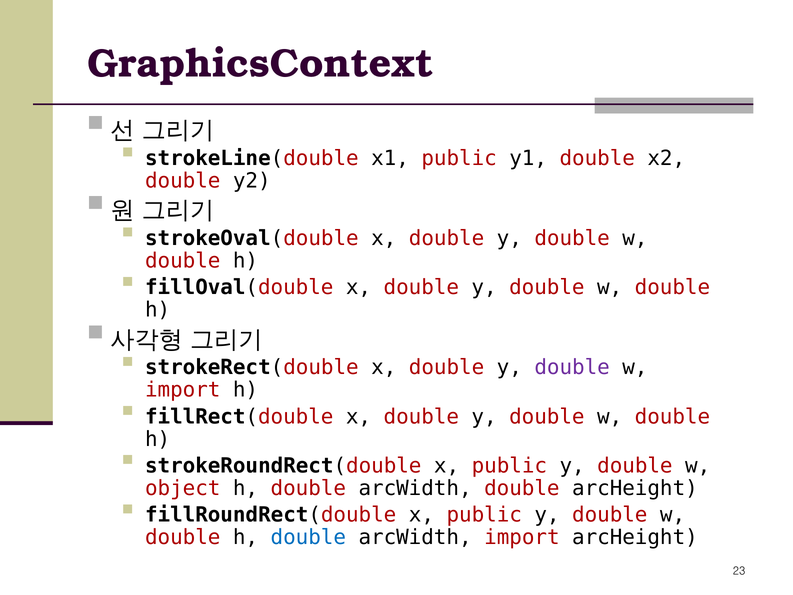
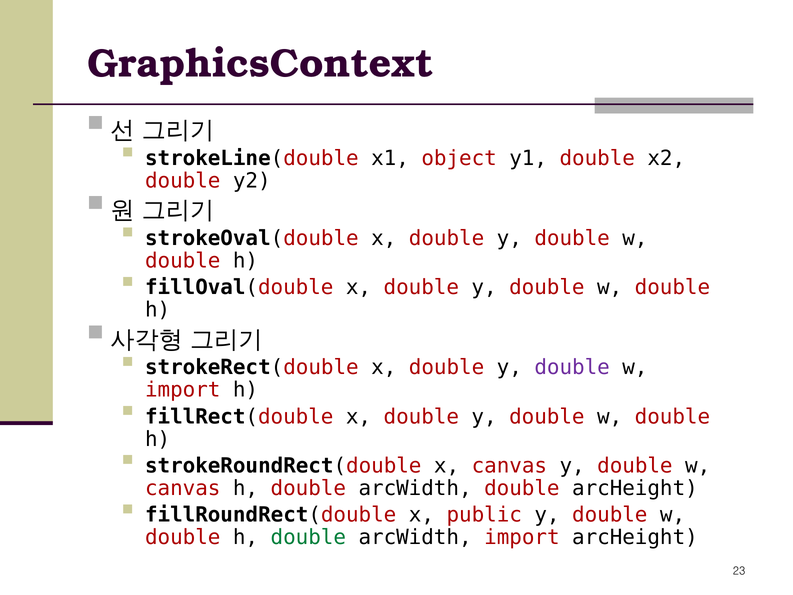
x1 public: public -> object (459, 158)
strokeRoundRect(double x public: public -> canvas (509, 466)
object: object -> canvas (183, 488)
double colour: blue -> green (308, 537)
